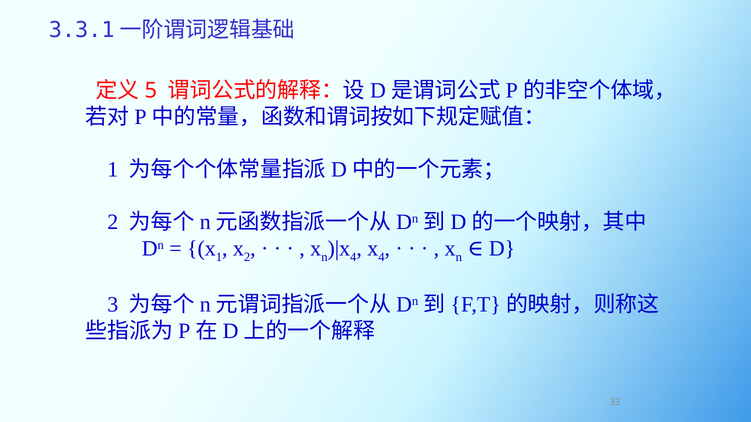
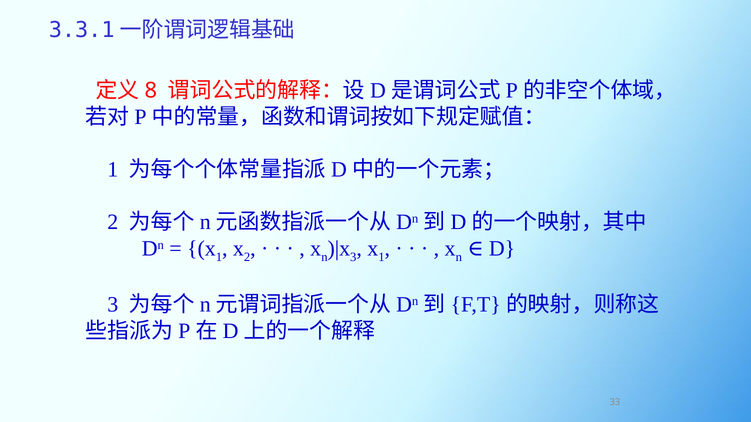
5: 5 -> 8 (151, 91)
4: 4 -> 3 (353, 257)
4: 4 -> 1 (381, 257)
